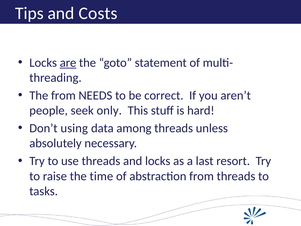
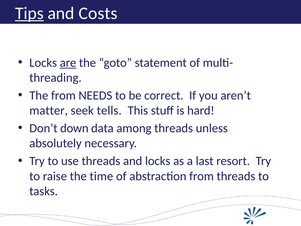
Tips underline: none -> present (29, 13)
people: people -> matter (49, 110)
only: only -> tells (109, 110)
using: using -> down (74, 128)
